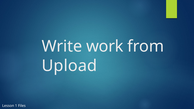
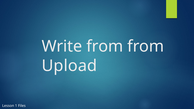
Write work: work -> from (105, 46)
